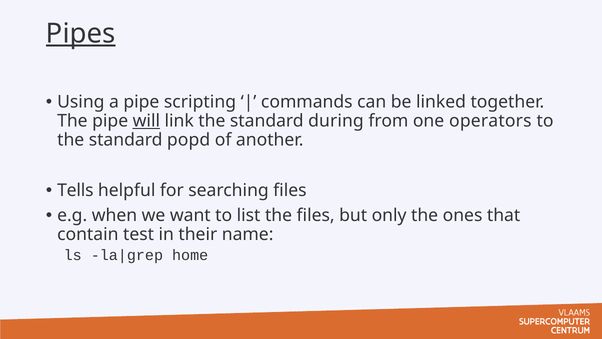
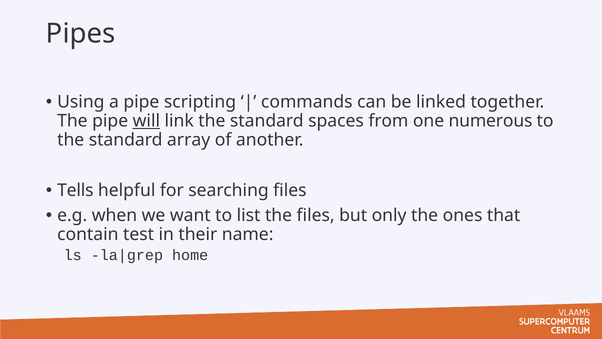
Pipes underline: present -> none (81, 34)
during: during -> spaces (336, 121)
operators: operators -> numerous (490, 121)
popd: popd -> array (189, 140)
